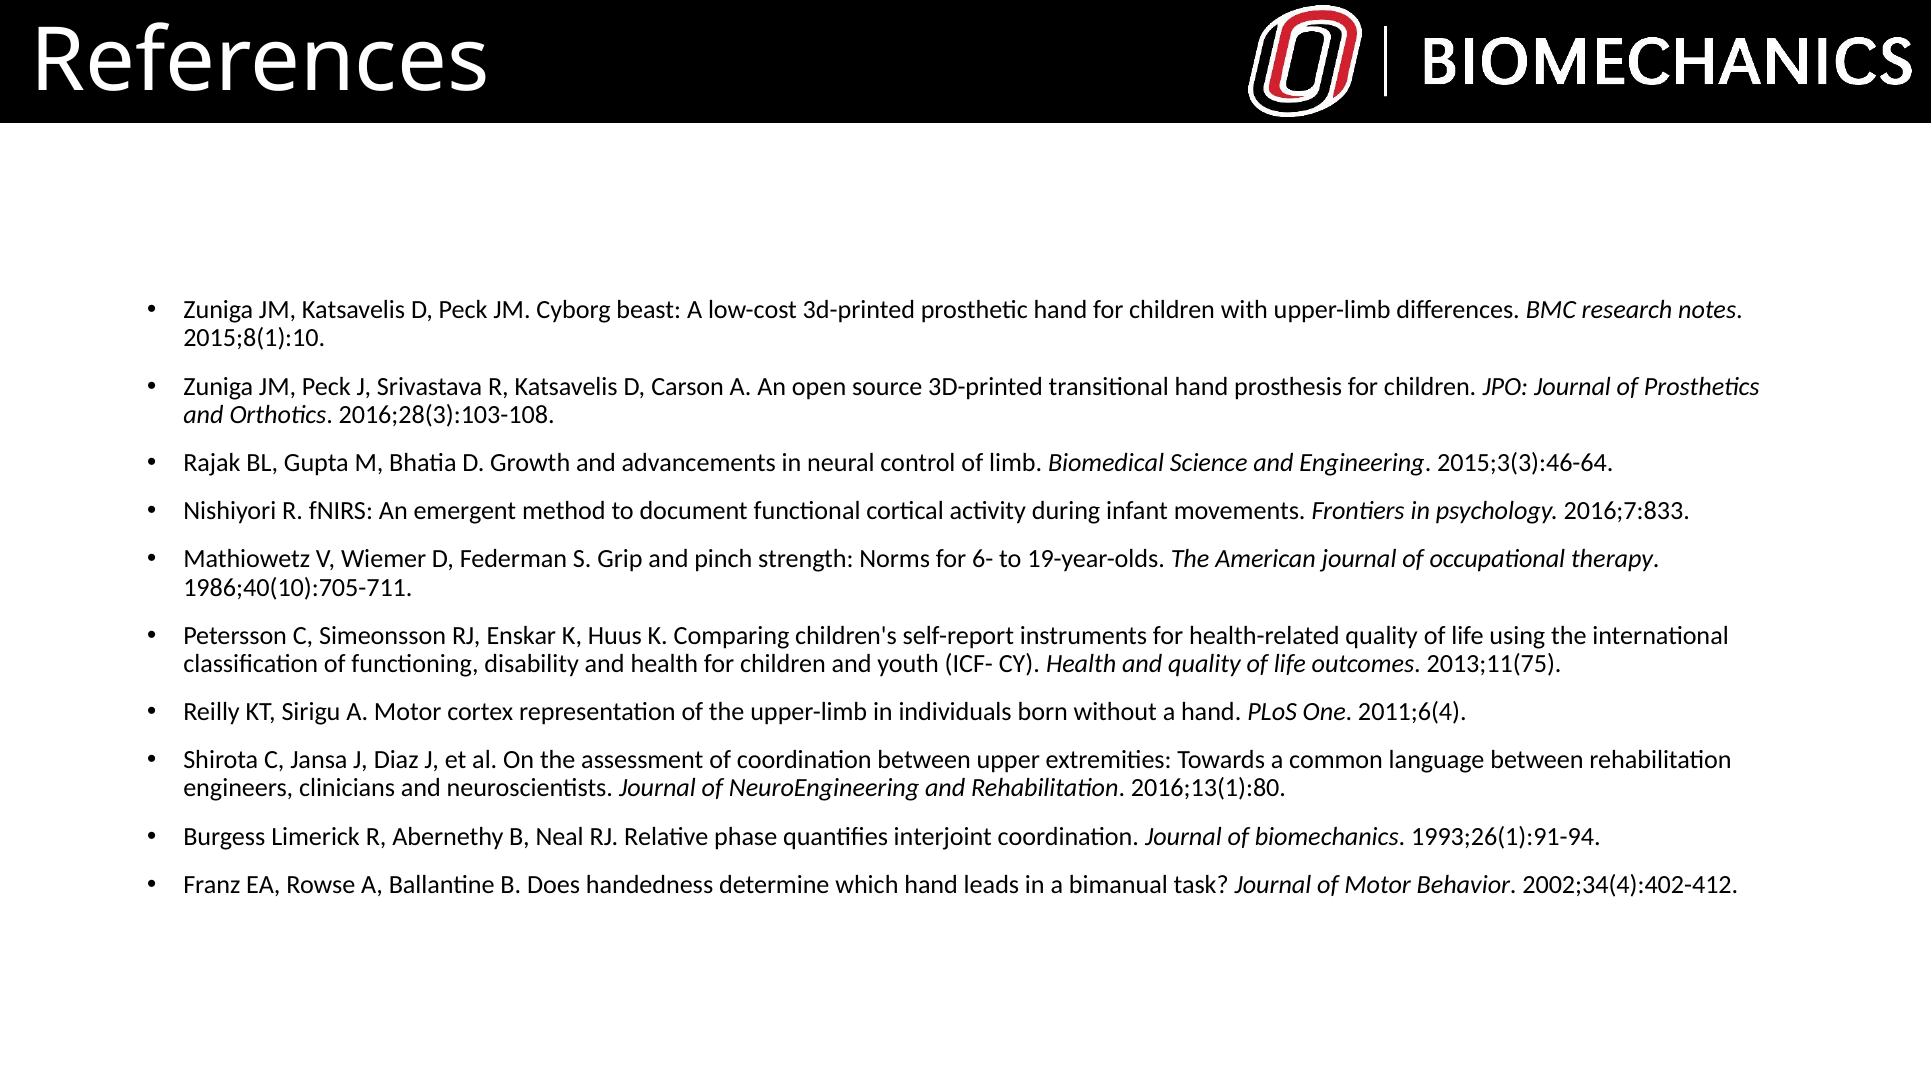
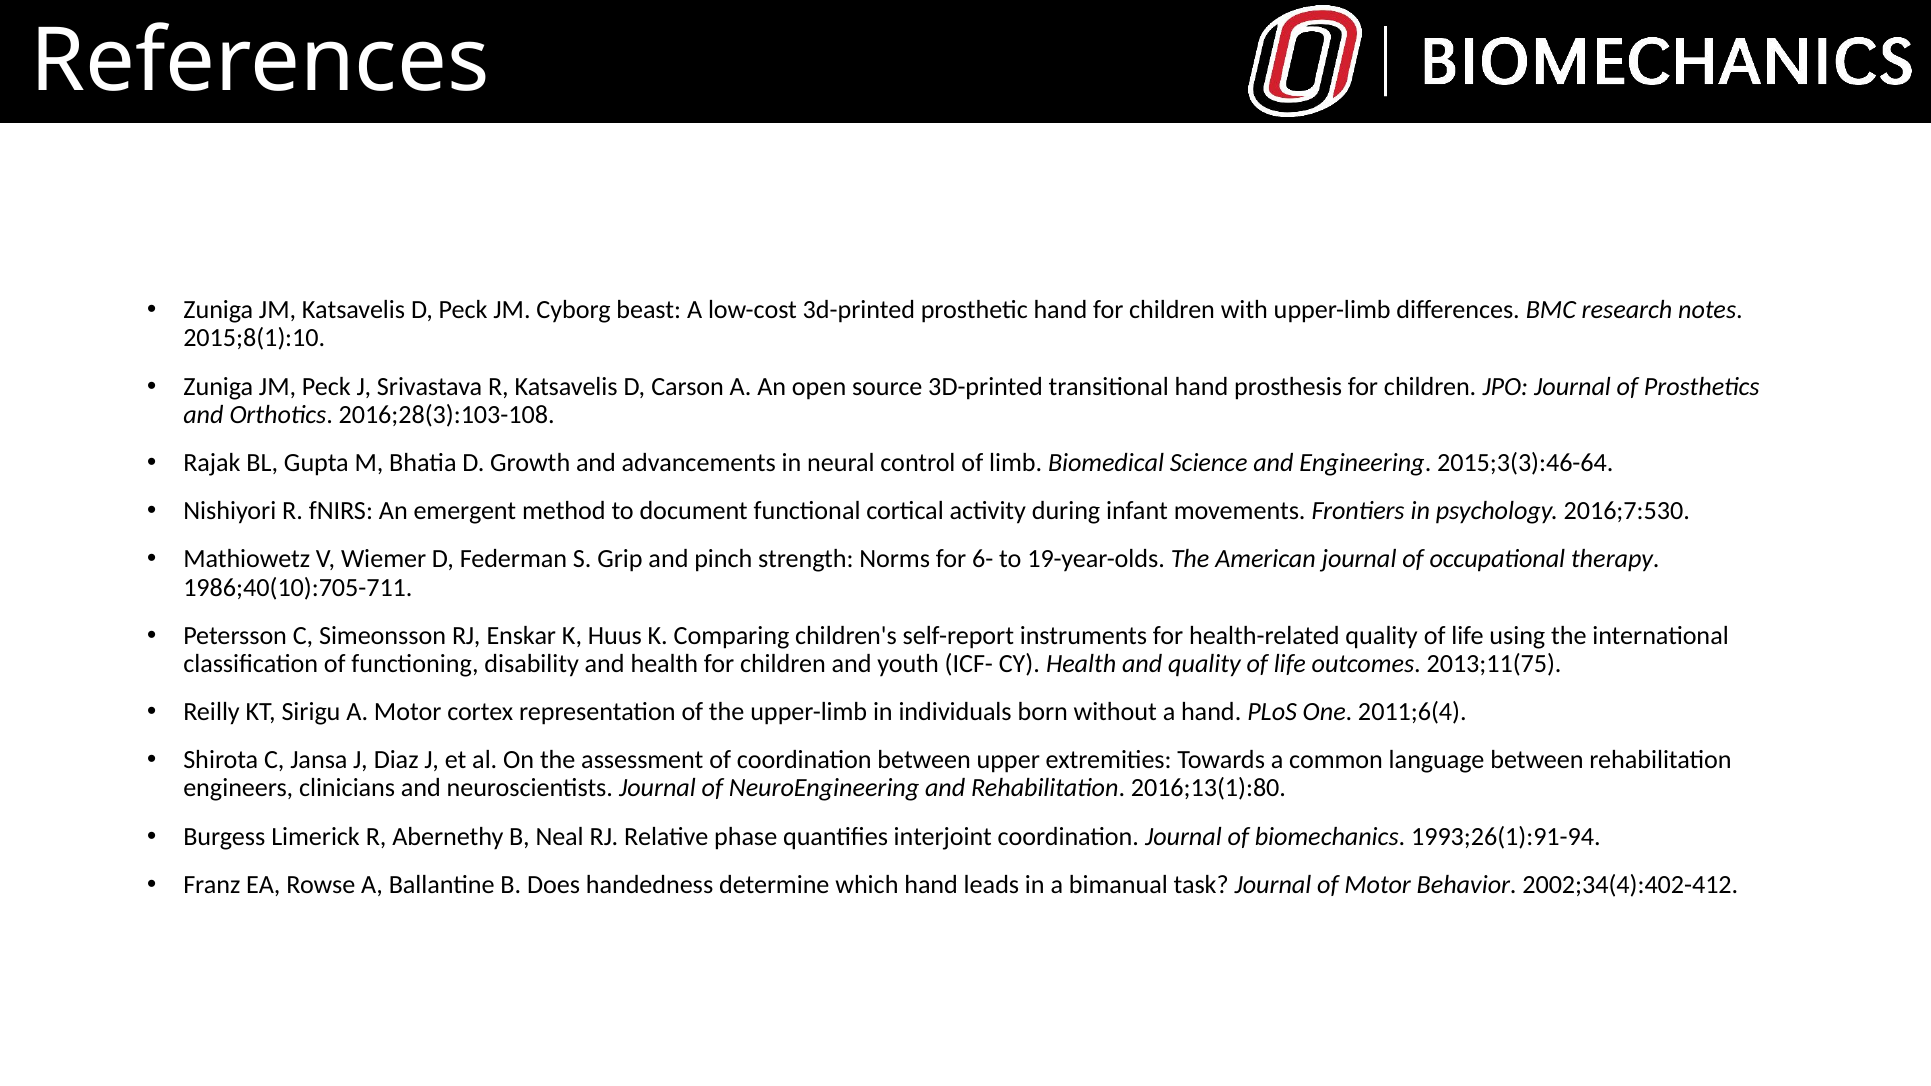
2016;7:833: 2016;7:833 -> 2016;7:530 (1627, 511)
